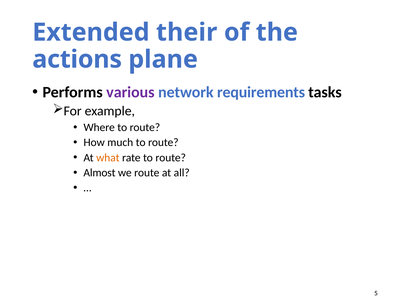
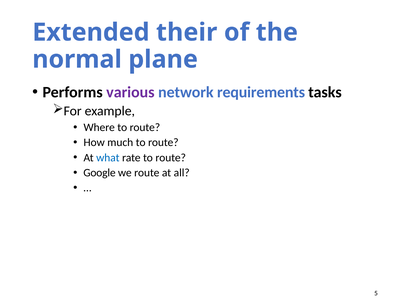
actions: actions -> normal (77, 59)
what colour: orange -> blue (108, 158)
Almost: Almost -> Google (99, 173)
